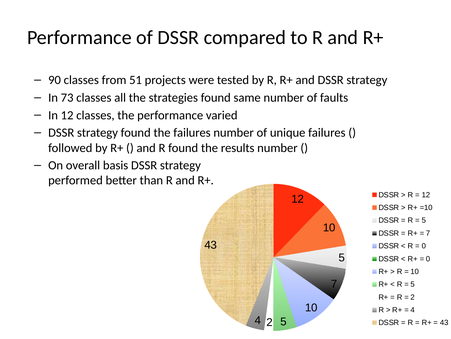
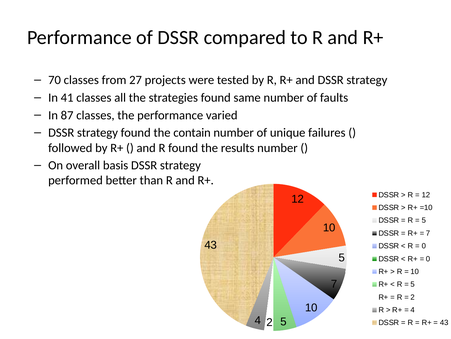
90: 90 -> 70 (55, 80)
51: 51 -> 27 (136, 80)
73: 73 -> 41 (67, 97)
In 12: 12 -> 87 (67, 115)
the failures: failures -> contain (192, 132)
